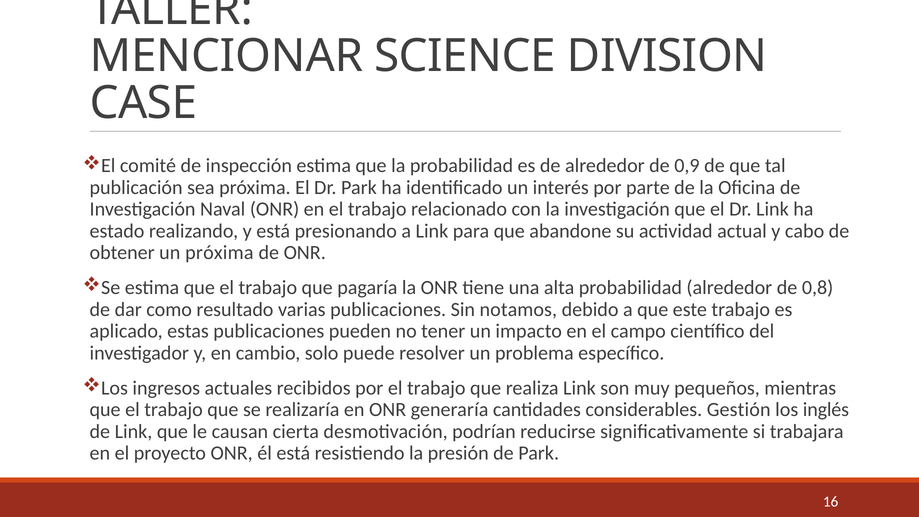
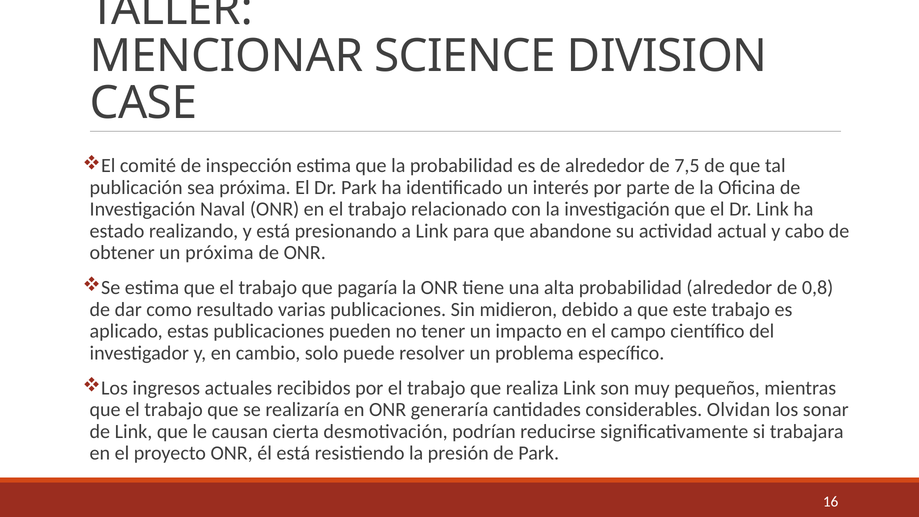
0,9: 0,9 -> 7,5 (687, 166)
notamos: notamos -> midieron (518, 309)
Gestión: Gestión -> Olvidan (739, 410)
inglés: inglés -> sonar (826, 410)
